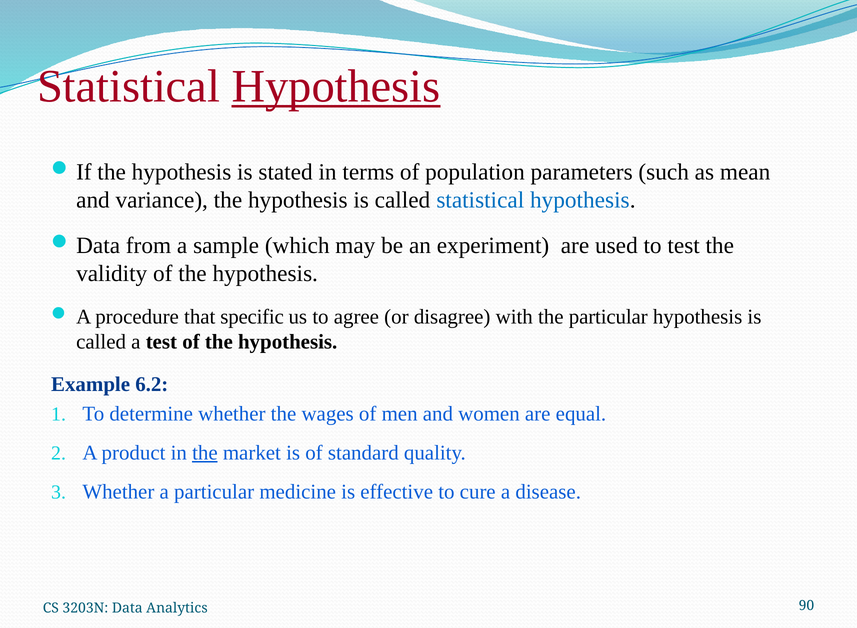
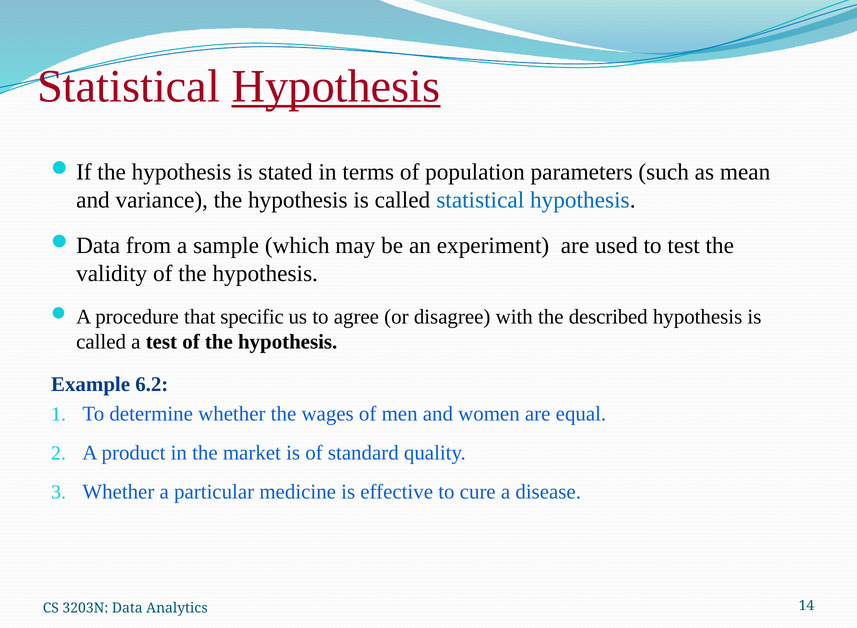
the particular: particular -> described (608, 317)
the underline: present -> none (205, 453)
90: 90 -> 14 (806, 606)
